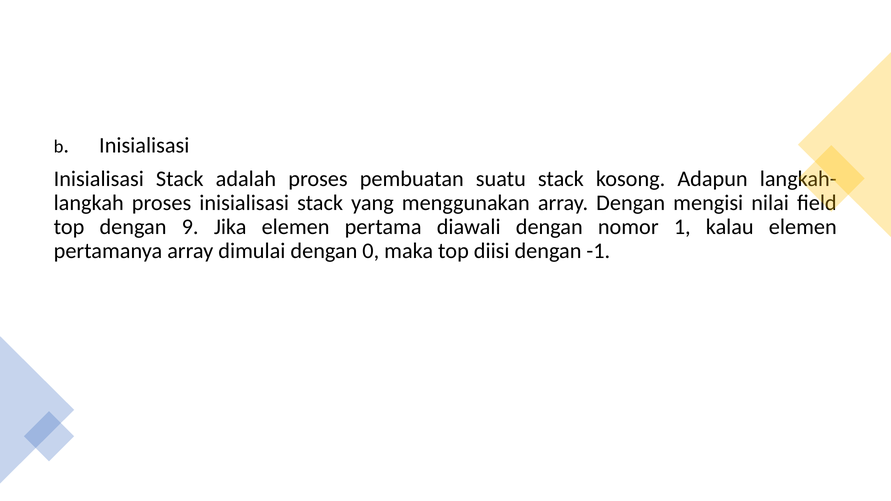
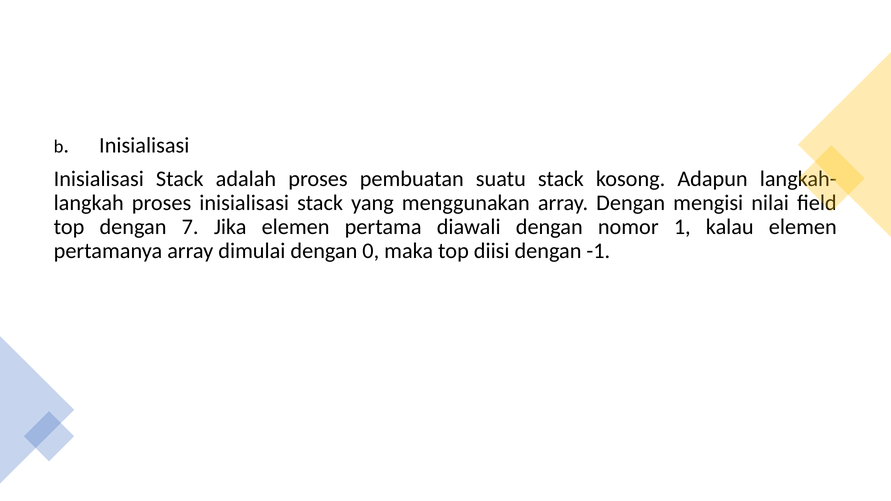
9: 9 -> 7 (190, 227)
